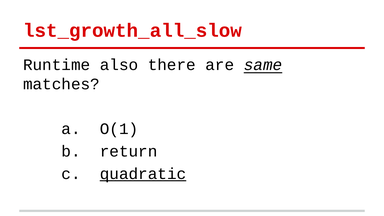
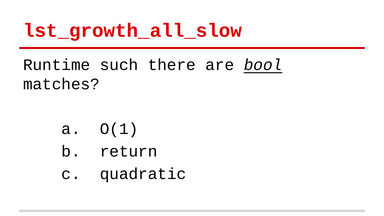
also: also -> such (119, 65)
same: same -> bool (263, 65)
quadratic underline: present -> none (143, 174)
